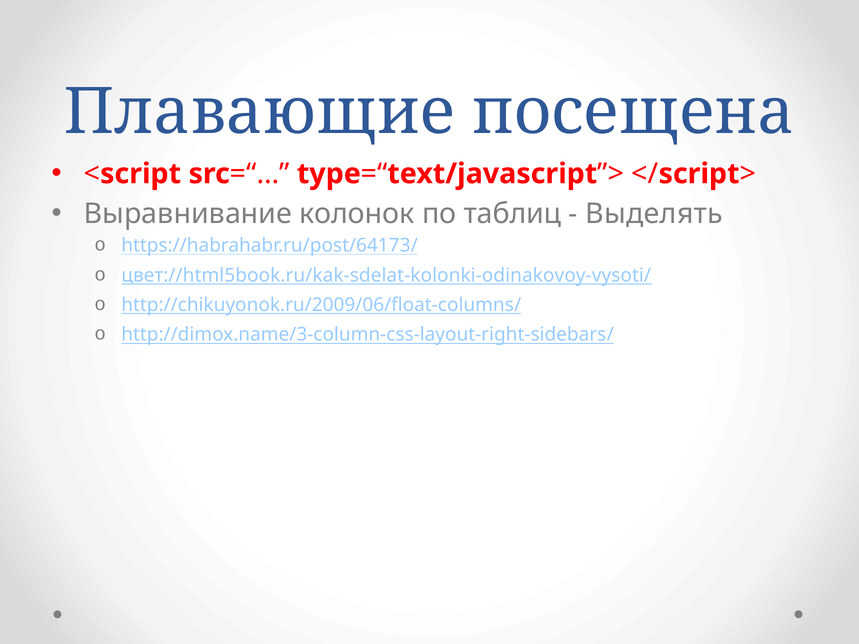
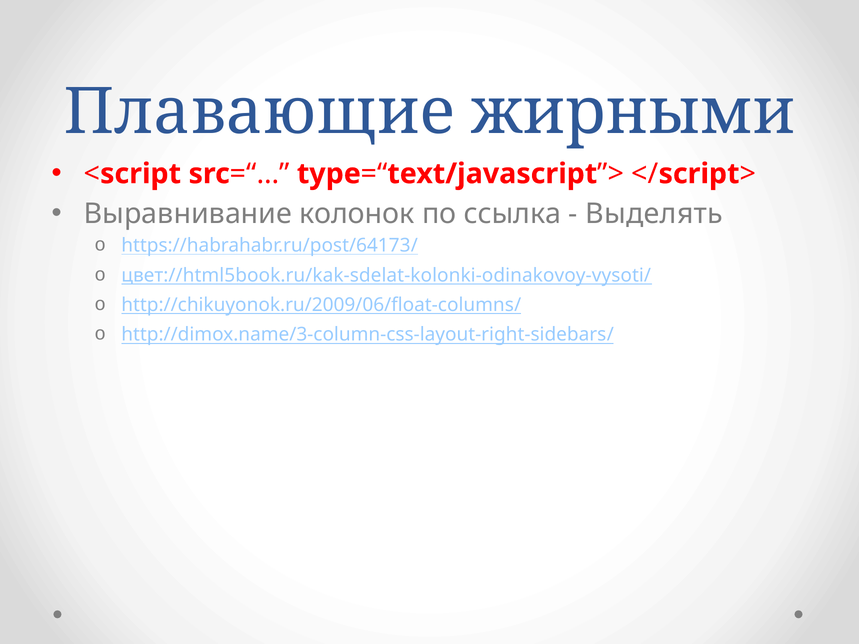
посещена: посещена -> жирными (634, 112)
таблиц: таблиц -> ссылка (513, 214)
